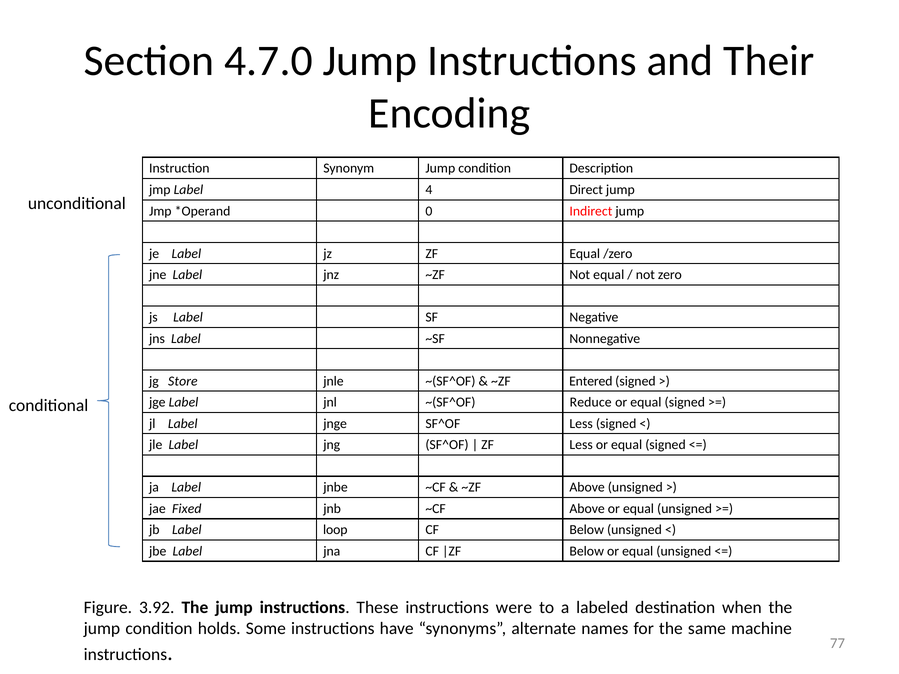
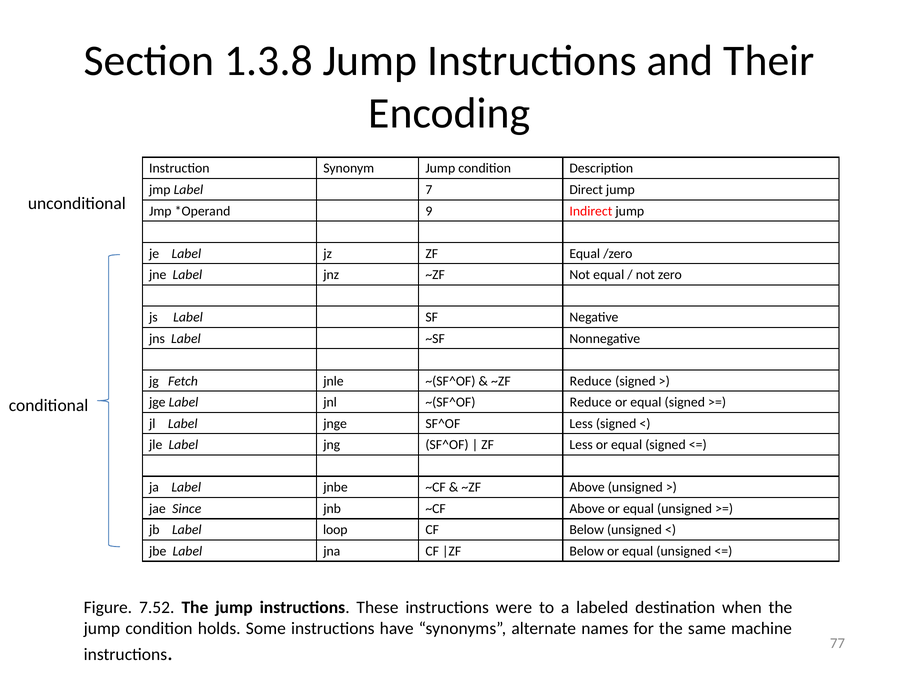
4.7.0: 4.7.0 -> 1.3.8 (268, 61)
4: 4 -> 7 (429, 190)
0: 0 -> 9 (429, 211)
Store: Store -> Fetch (183, 381)
~ZF Entered: Entered -> Reduce (591, 381)
Fixed: Fixed -> Since (187, 509)
3.92: 3.92 -> 7.52 (157, 608)
